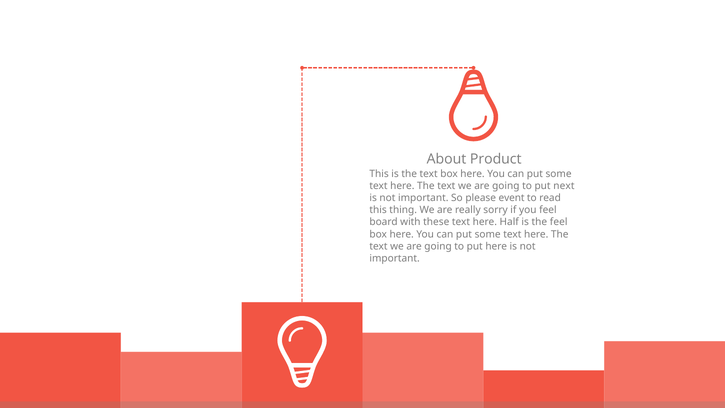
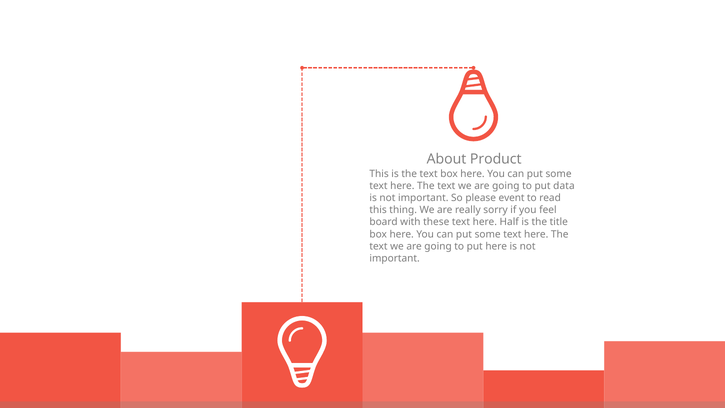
next: next -> data (564, 186)
the feel: feel -> title (559, 222)
